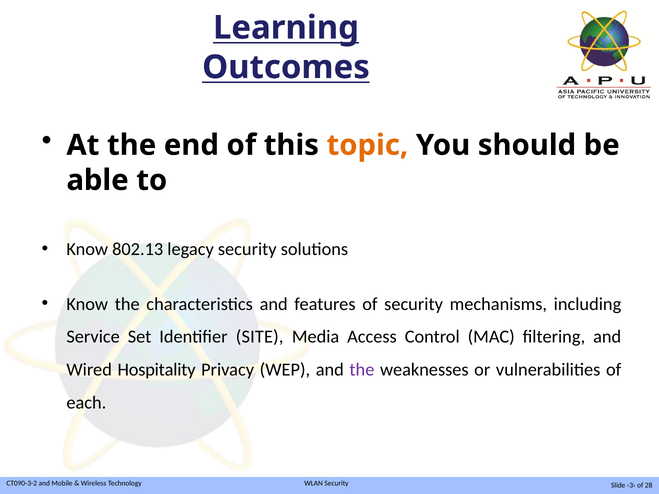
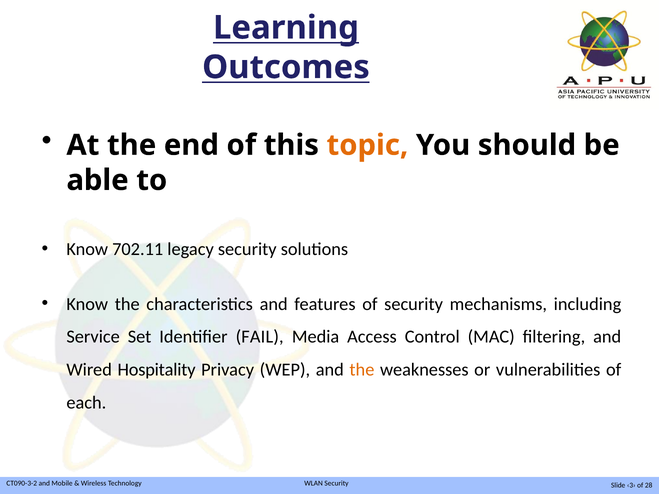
802.13: 802.13 -> 702.11 (138, 249)
SITE: SITE -> FAIL (260, 337)
the colour: purple -> orange (362, 370)
